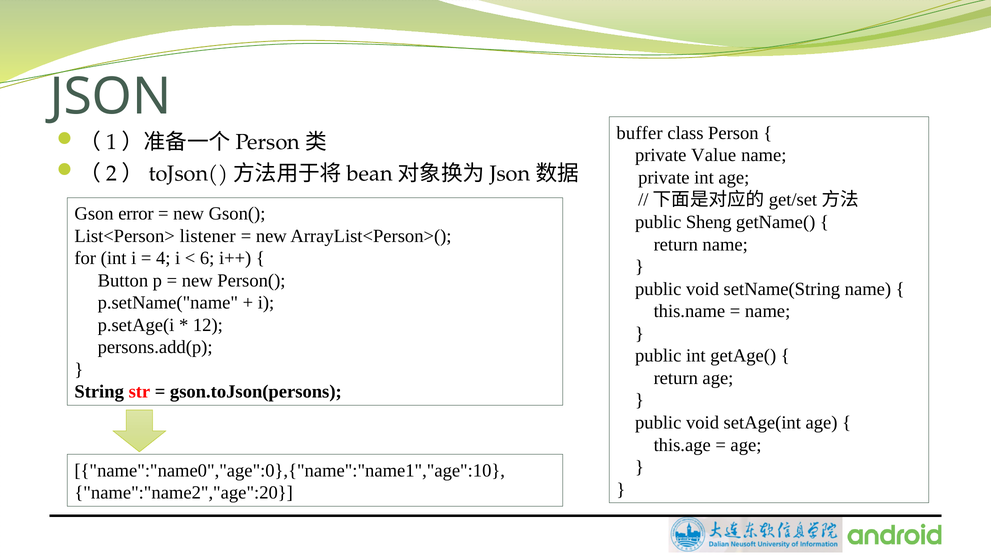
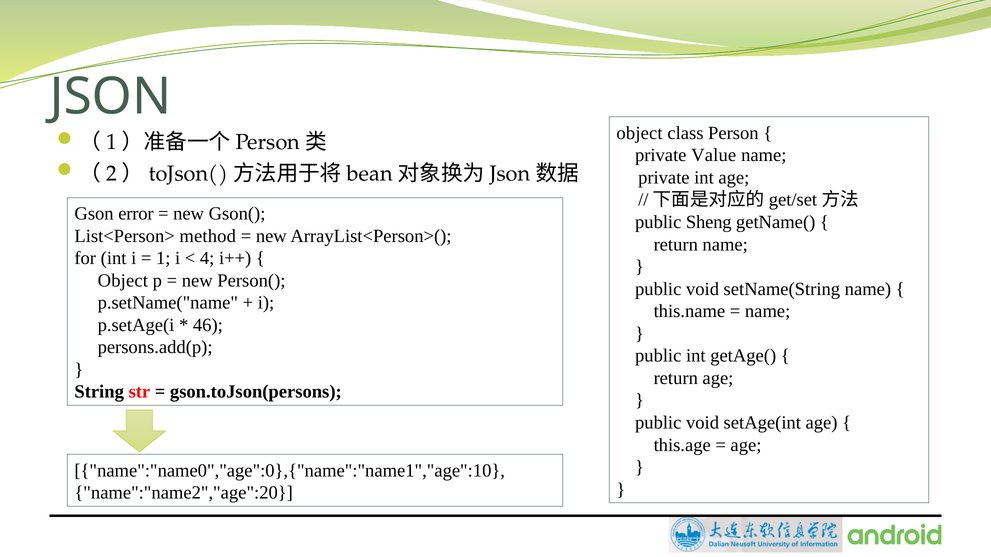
JSON buffer: buffer -> object (640, 133)
listener: listener -> method (208, 236)
4: 4 -> 1 (163, 258)
6: 6 -> 4 (207, 258)
Button: Button -> Object (123, 281)
12: 12 -> 46 (208, 325)
